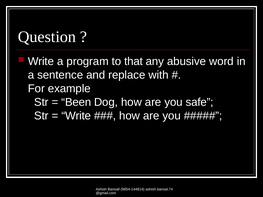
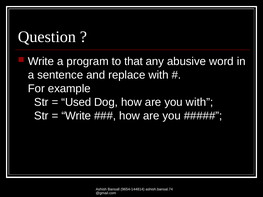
Been: Been -> Used (76, 102)
you safe: safe -> with (200, 102)
